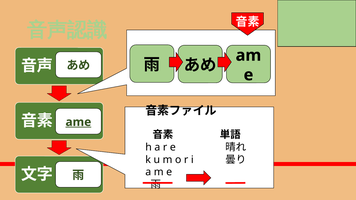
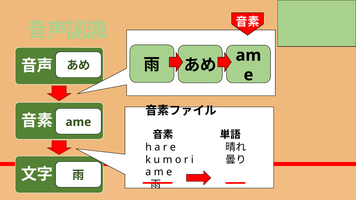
ame underline: present -> none (78, 122)
